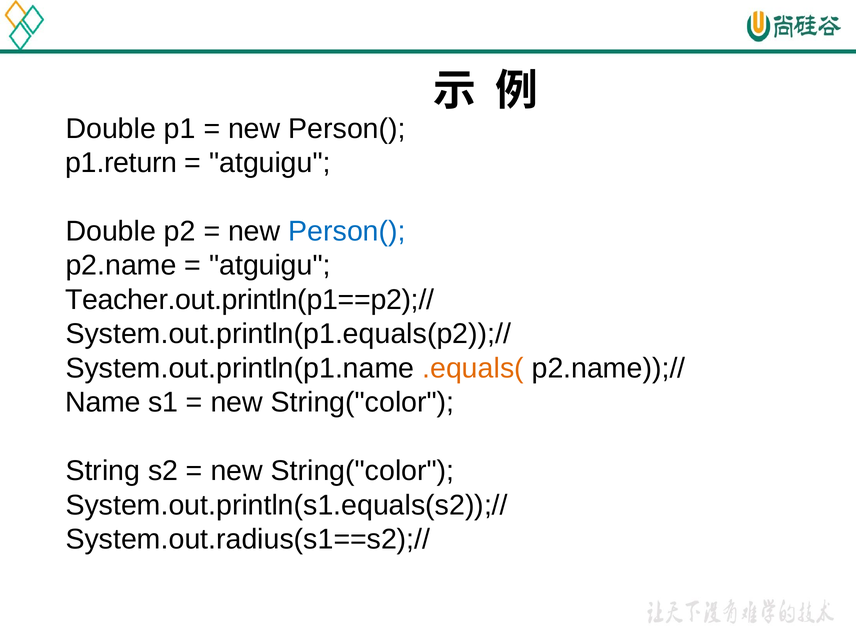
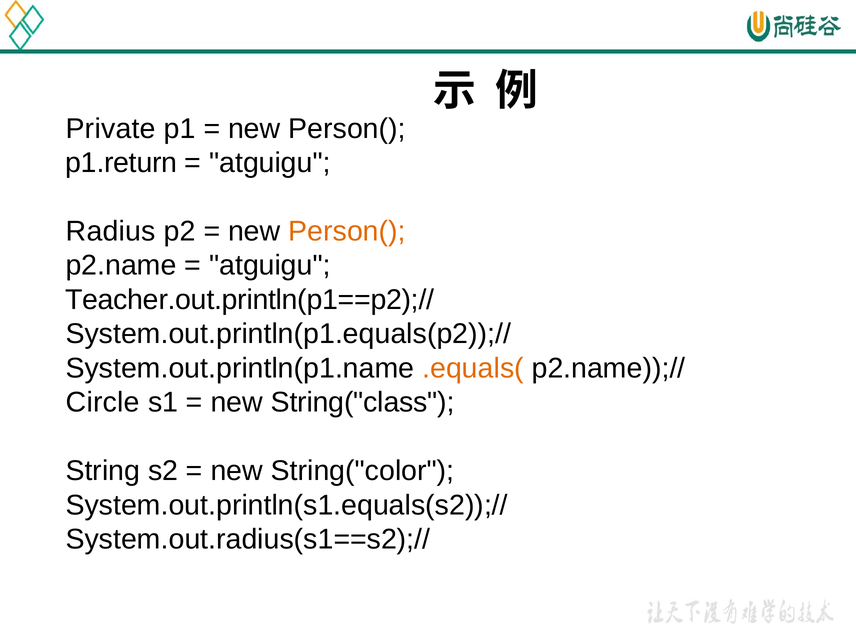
Double: Double -> Private (111, 129)
Double: Double -> Radius (111, 231)
Person( colour: blue -> orange (347, 231)
Name: Name -> Circle (103, 403)
String("color: String("color -> String("class (363, 403)
